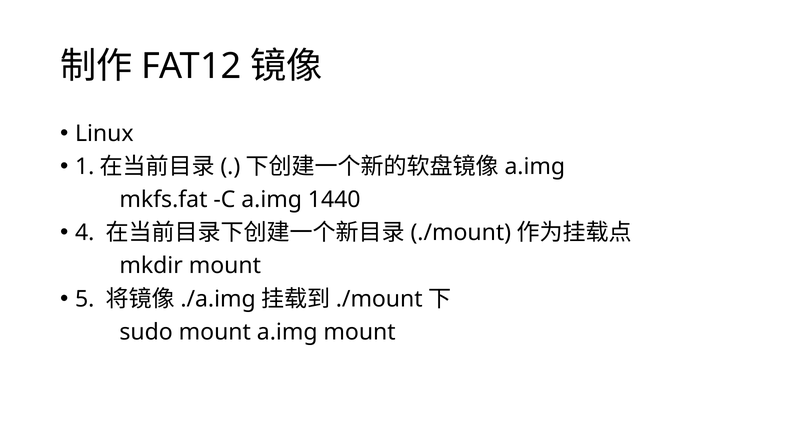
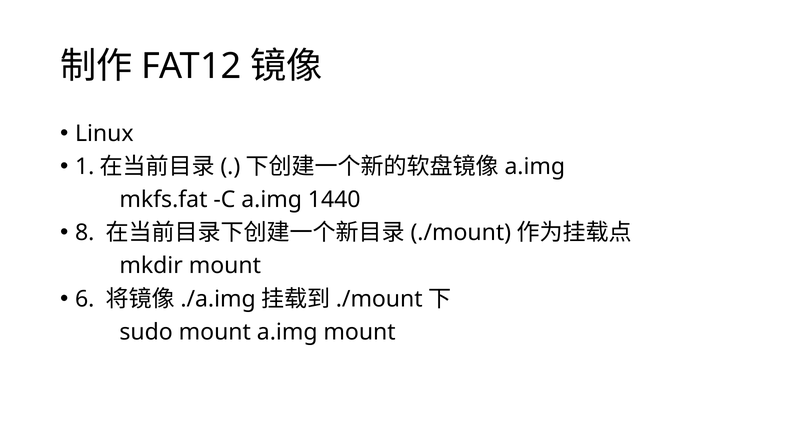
4: 4 -> 8 (85, 233)
5: 5 -> 6 (85, 299)
